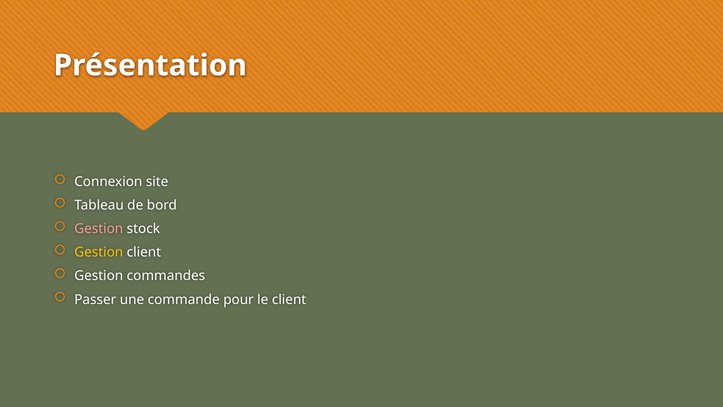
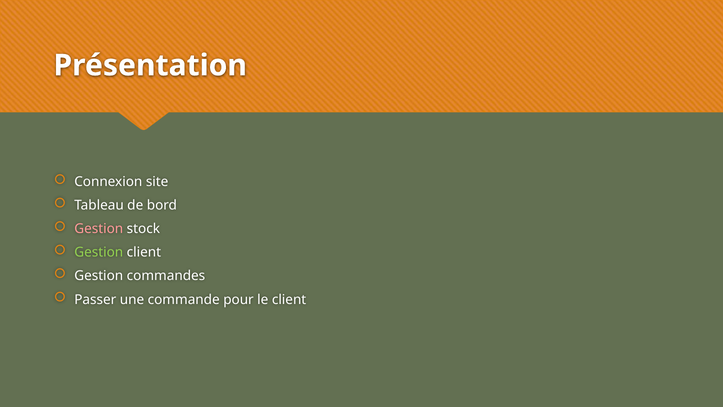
Gestion colour: yellow -> light green (99, 252)
